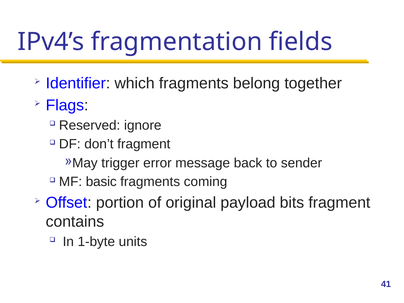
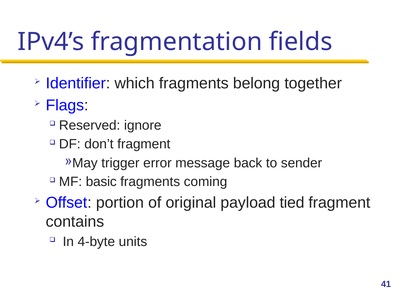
bits: bits -> tied (292, 203)
1-byte: 1-byte -> 4-byte (96, 242)
